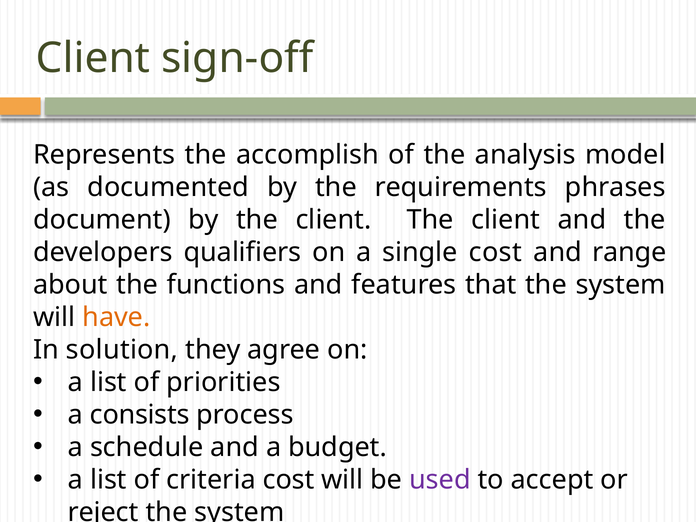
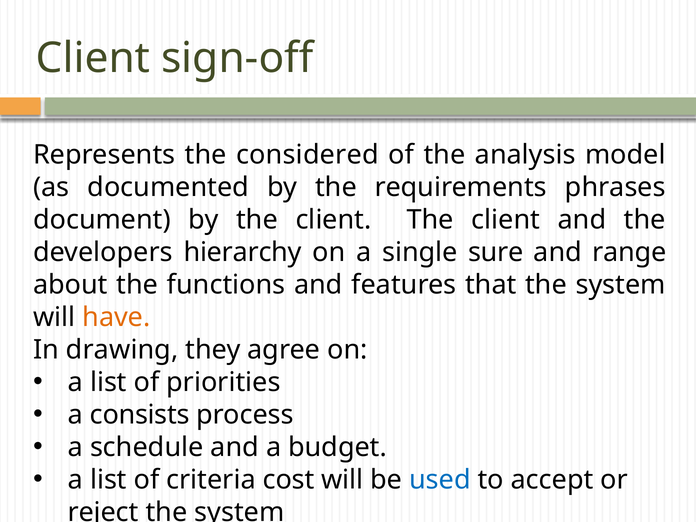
accomplish: accomplish -> considered (307, 155)
qualifiers: qualifiers -> hierarchy (243, 252)
single cost: cost -> sure (496, 252)
solution: solution -> drawing (122, 350)
used colour: purple -> blue (440, 480)
